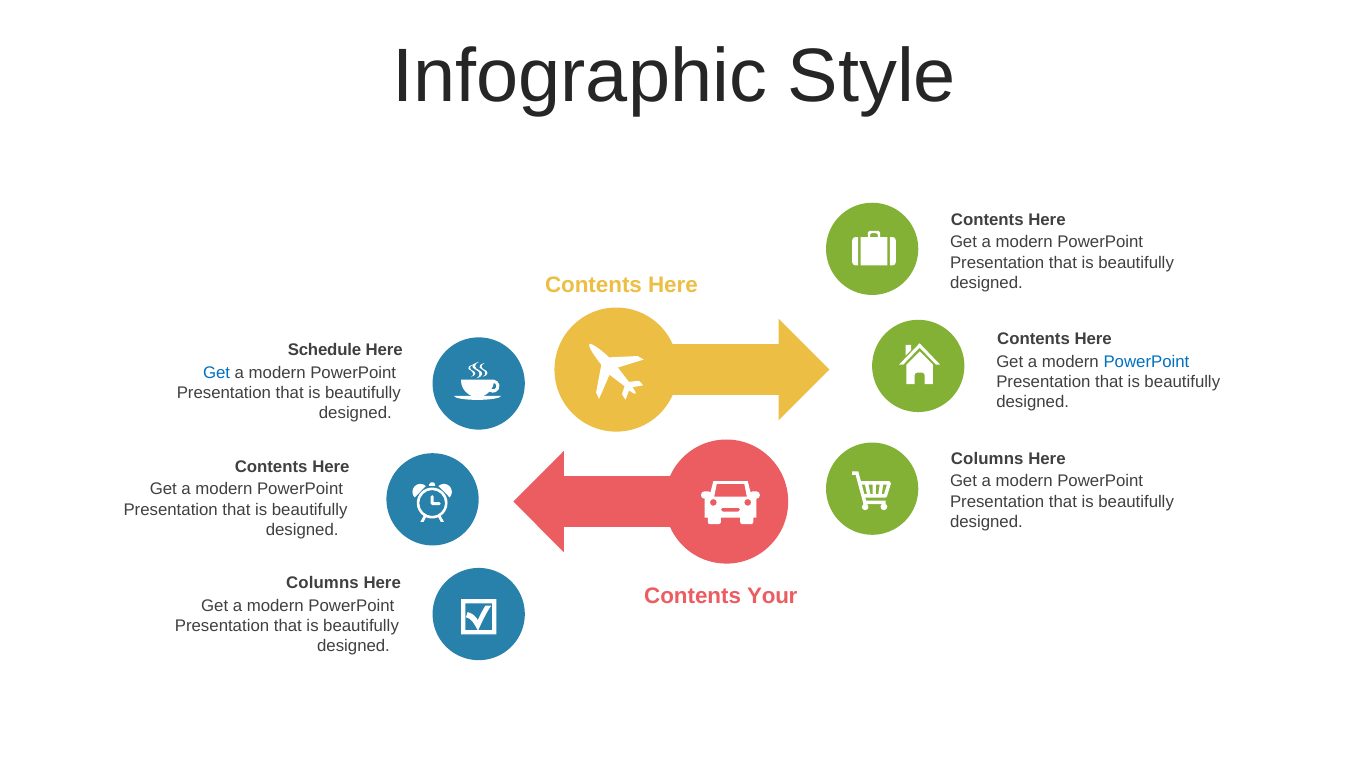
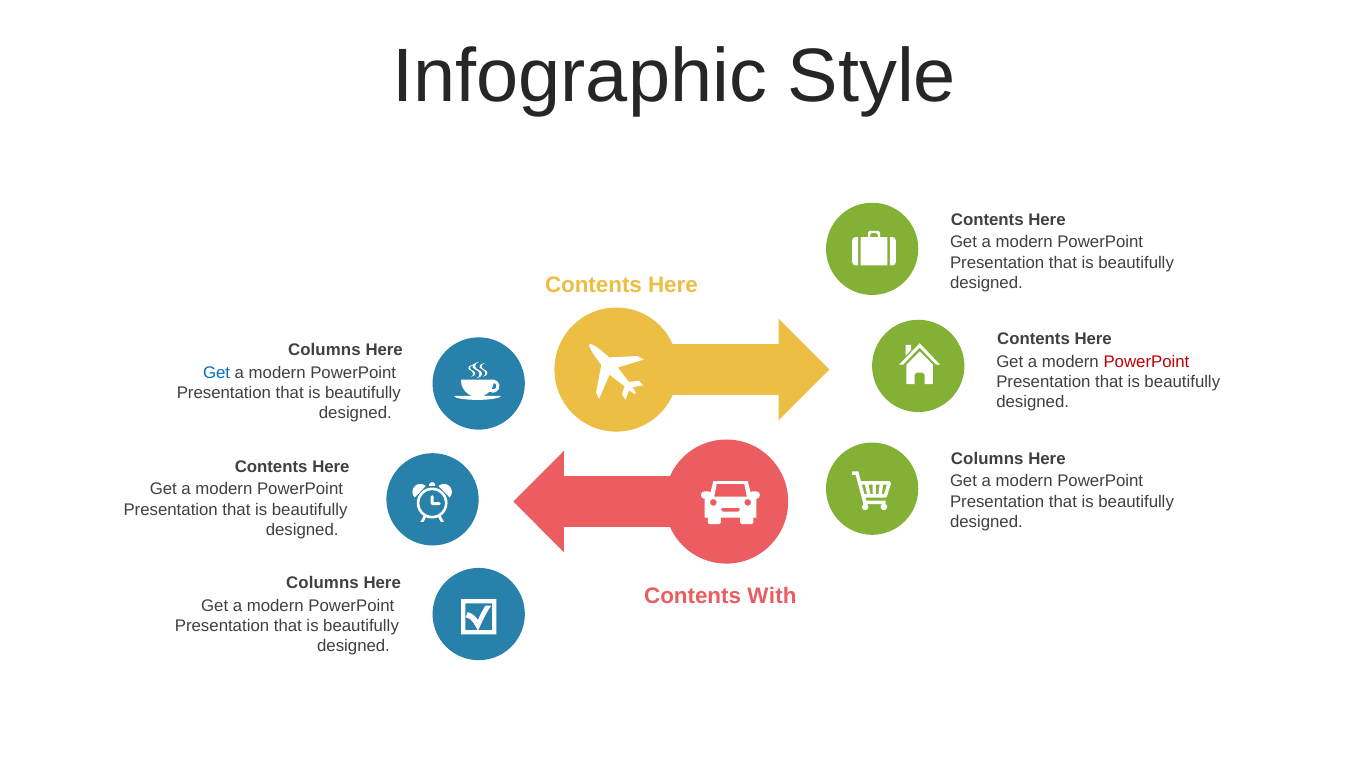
Schedule: Schedule -> Columns (324, 350)
PowerPoint colour: blue -> red (1146, 362)
Your: Your -> With (772, 596)
